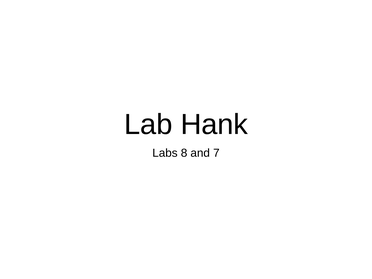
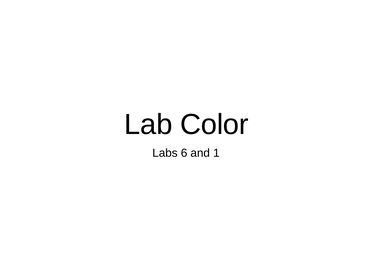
Hank: Hank -> Color (214, 124)
8: 8 -> 6 (184, 153)
7: 7 -> 1 (216, 153)
